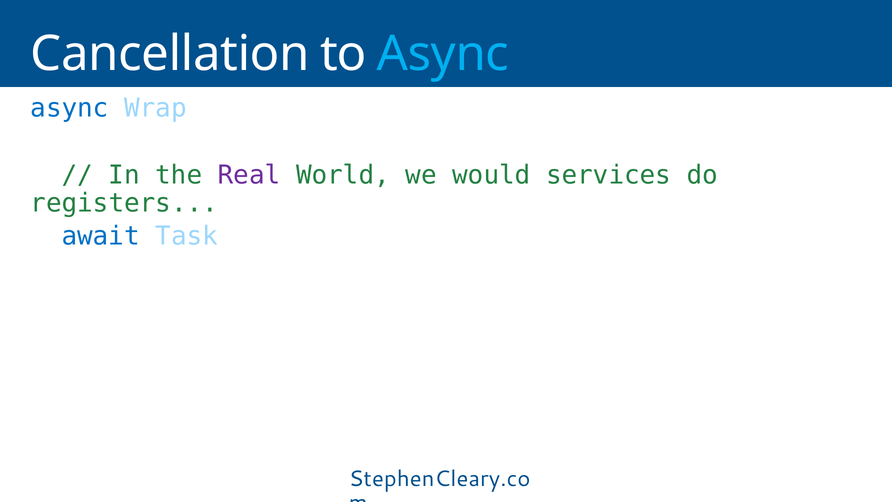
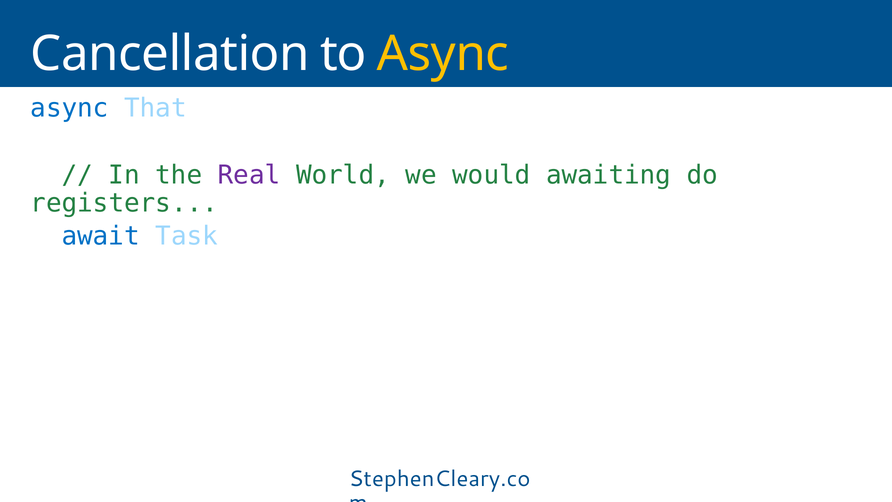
Async colour: light blue -> yellow (443, 54)
Wrap: Wrap -> That (155, 108)
services: services -> awaiting (609, 175)
